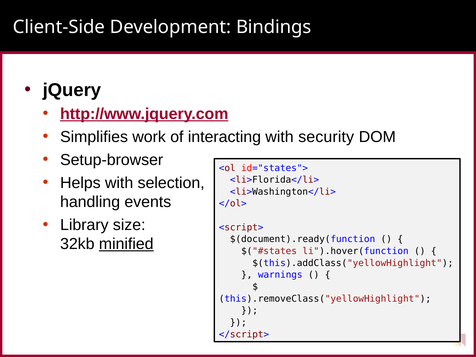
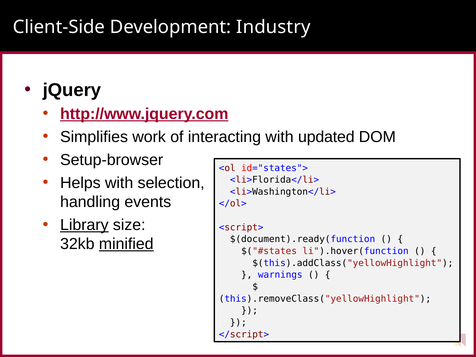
Bindings: Bindings -> Industry (274, 27)
security: security -> updated (326, 137)
Library underline: none -> present (84, 225)
